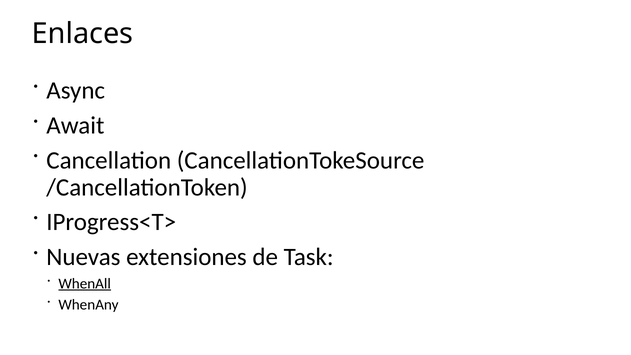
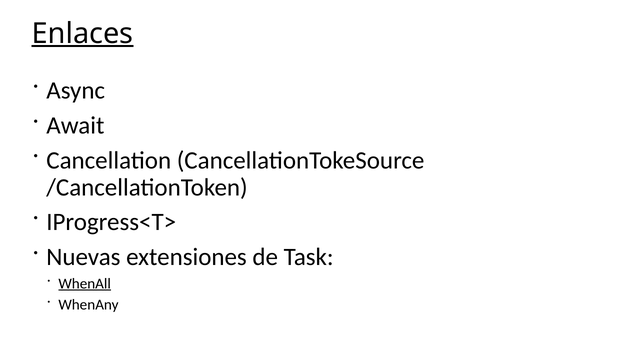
Enlaces underline: none -> present (82, 34)
